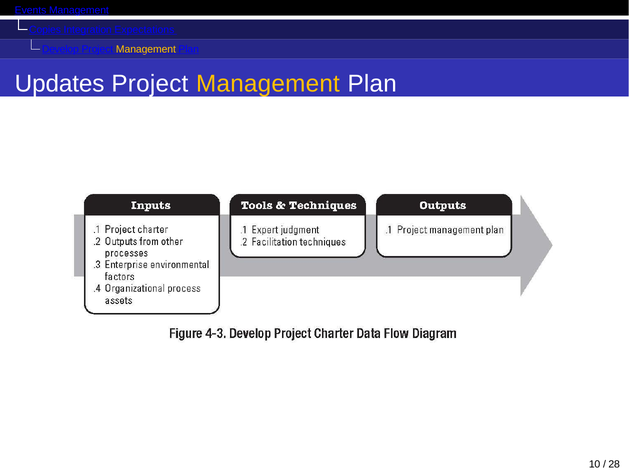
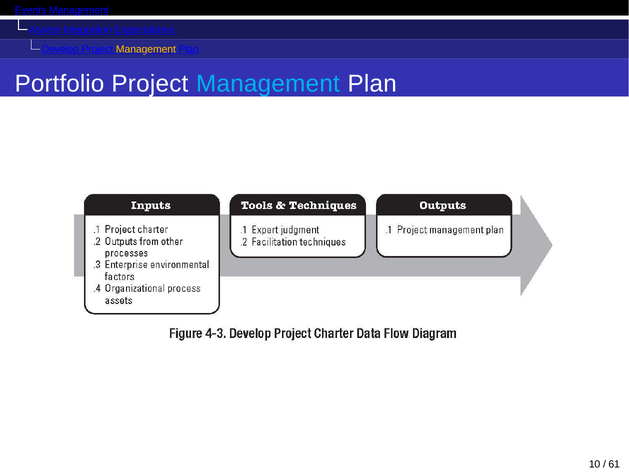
Copies: Copies -> Assets (45, 30)
Updates: Updates -> Portfolio (60, 84)
Management colour: yellow -> light blue (268, 84)
28: 28 -> 61 (614, 464)
